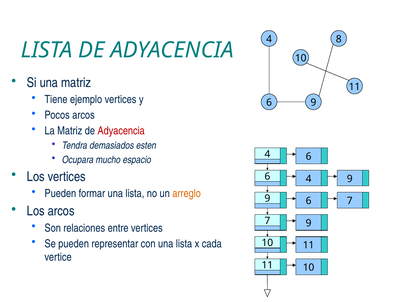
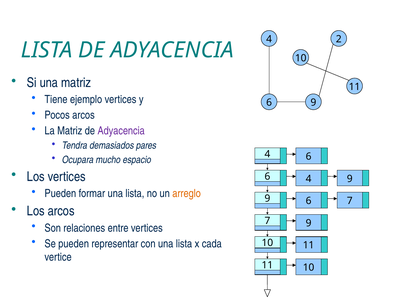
8: 8 -> 2 (339, 39)
Adyacencia colour: red -> purple (121, 131)
esten: esten -> pares (146, 145)
